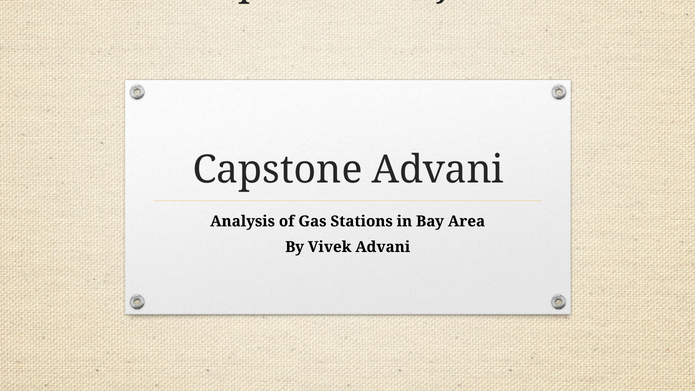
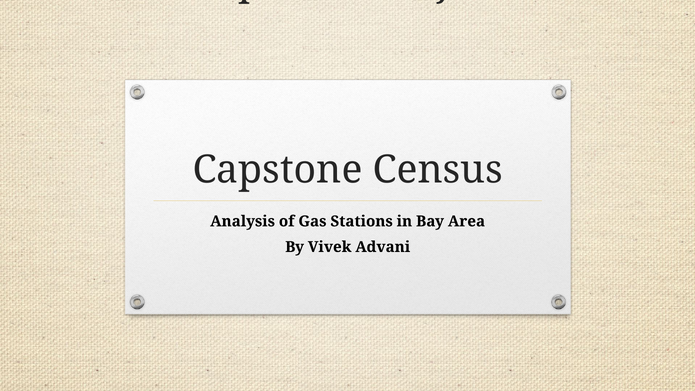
Capstone Advani: Advani -> Census (438, 170)
